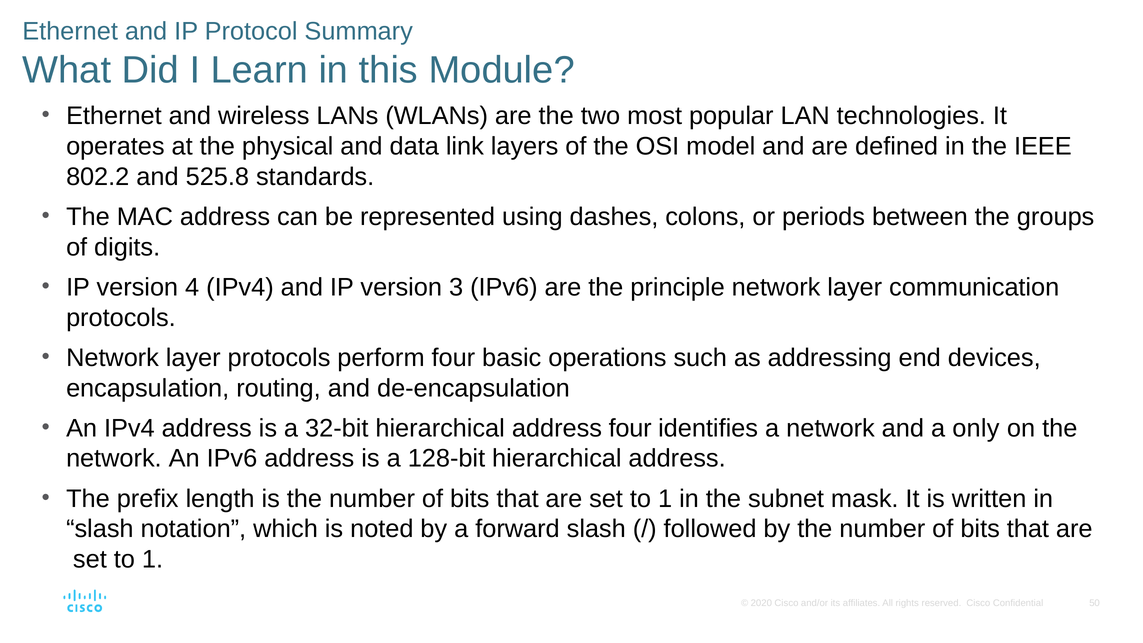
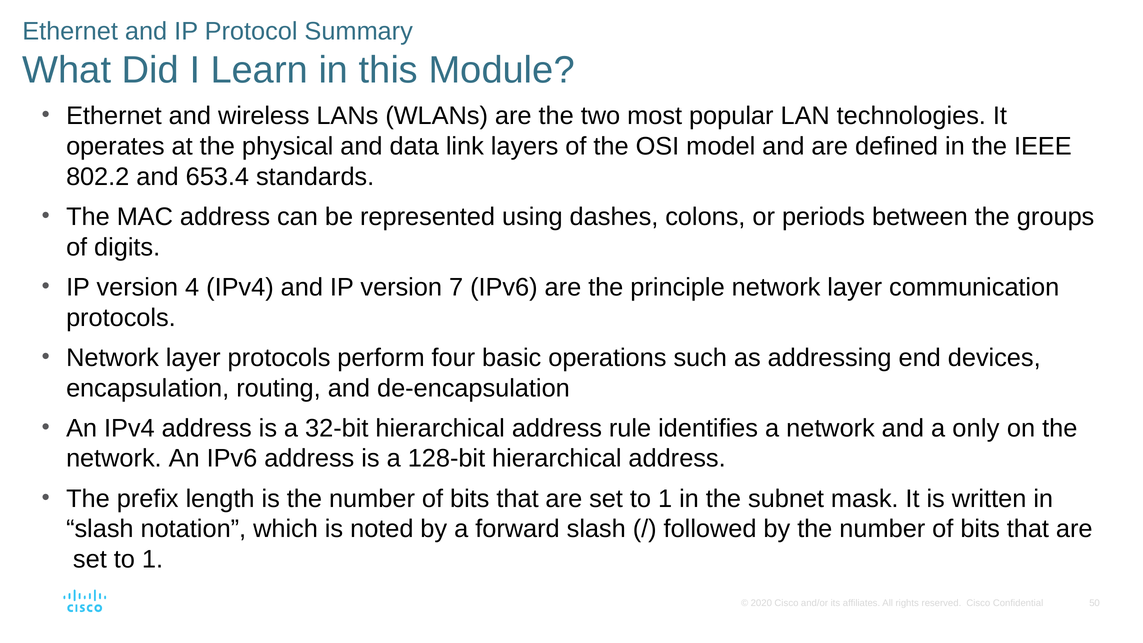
525.8: 525.8 -> 653.4 (217, 177)
3: 3 -> 7 (456, 287)
address four: four -> rule (630, 428)
